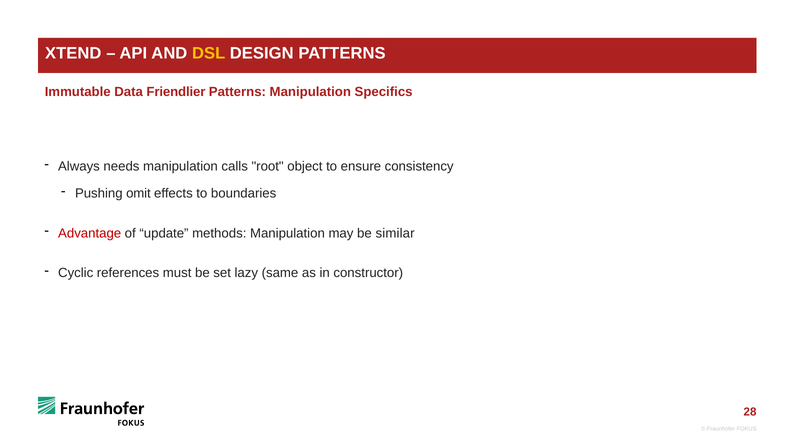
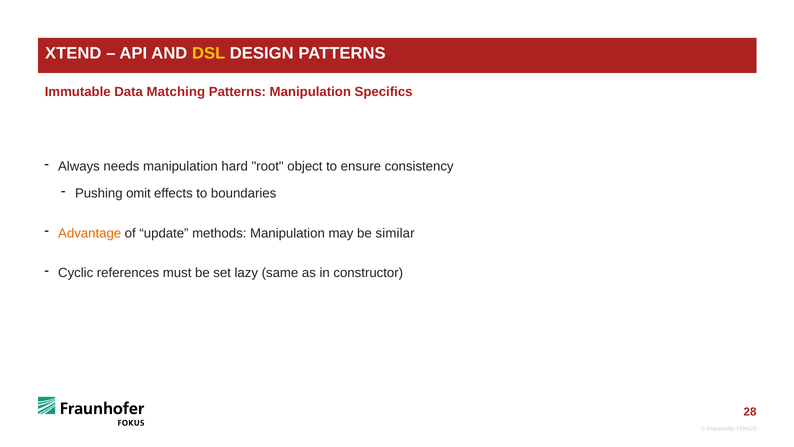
Friendlier: Friendlier -> Matching (176, 92)
calls: calls -> hard (235, 166)
Advantage colour: red -> orange (90, 233)
